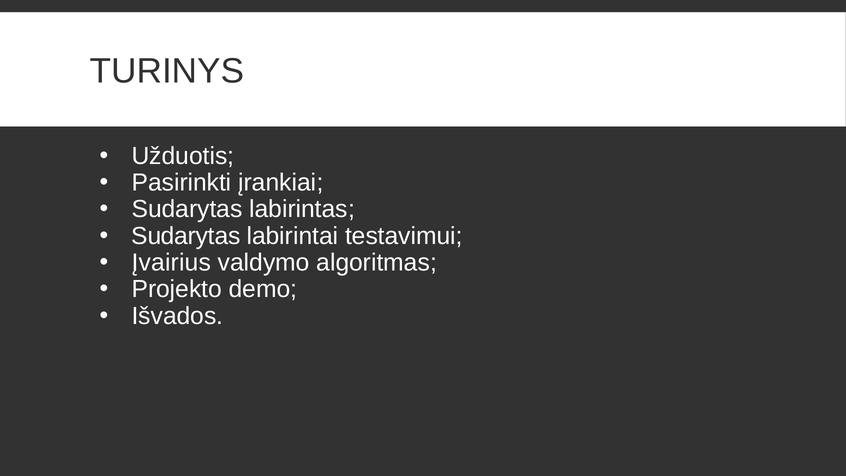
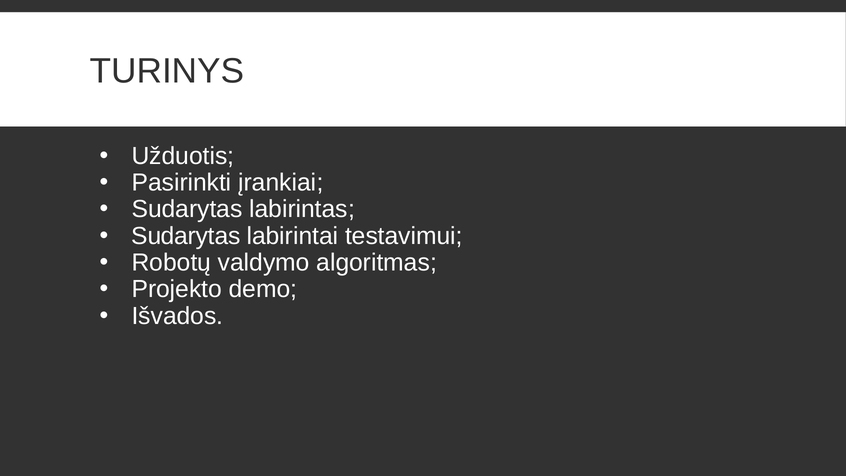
Įvairius: Įvairius -> Robotų (171, 263)
